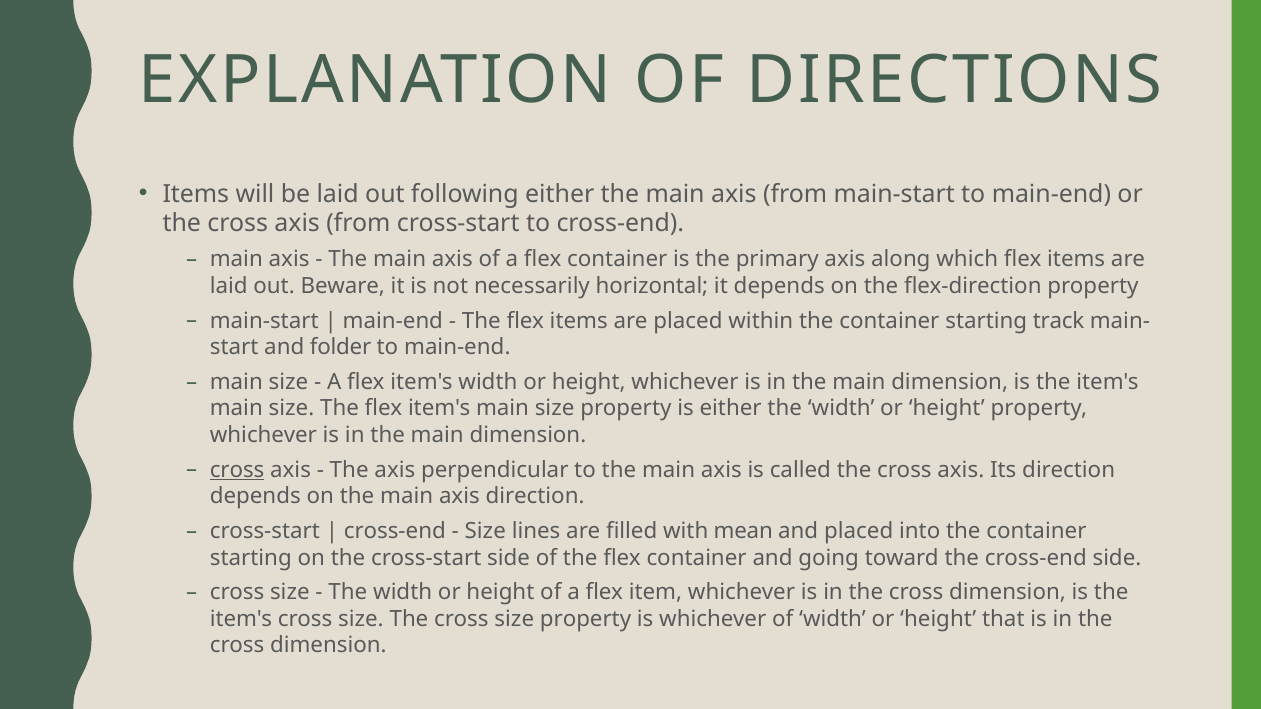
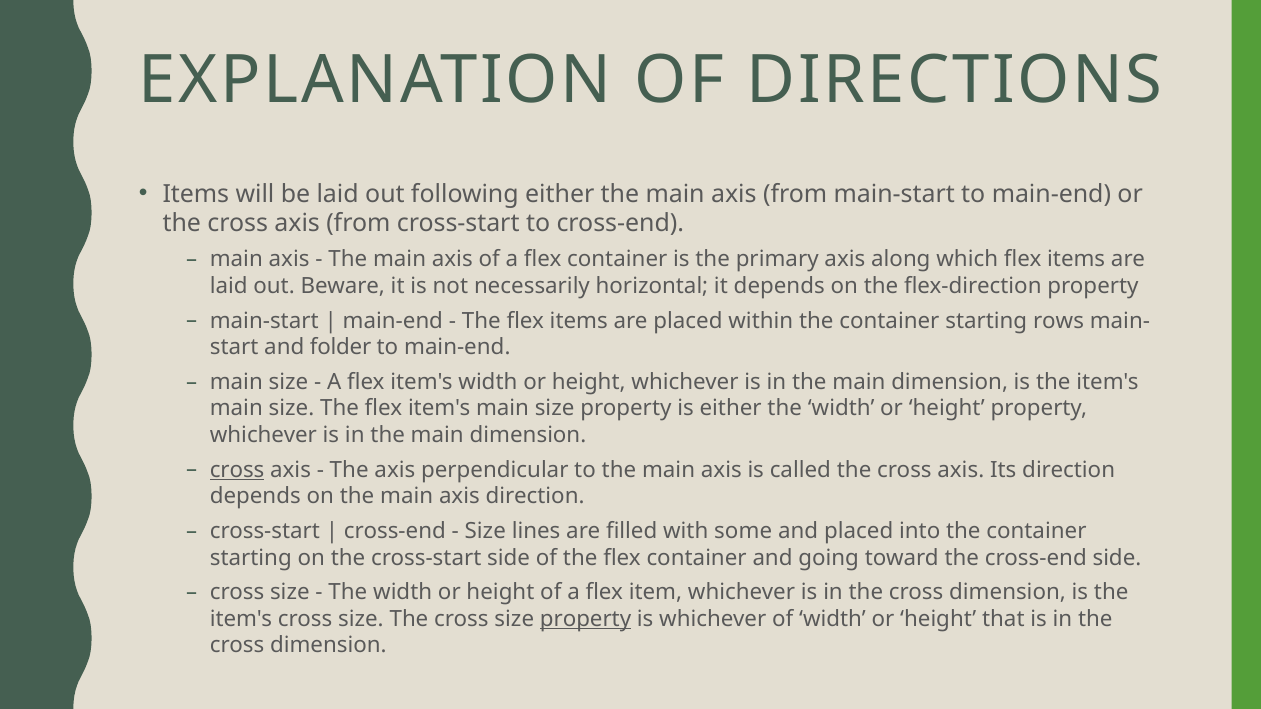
track: track -> rows (1058, 321)
mean: mean -> some (743, 531)
property underline: none -> present (586, 619)
